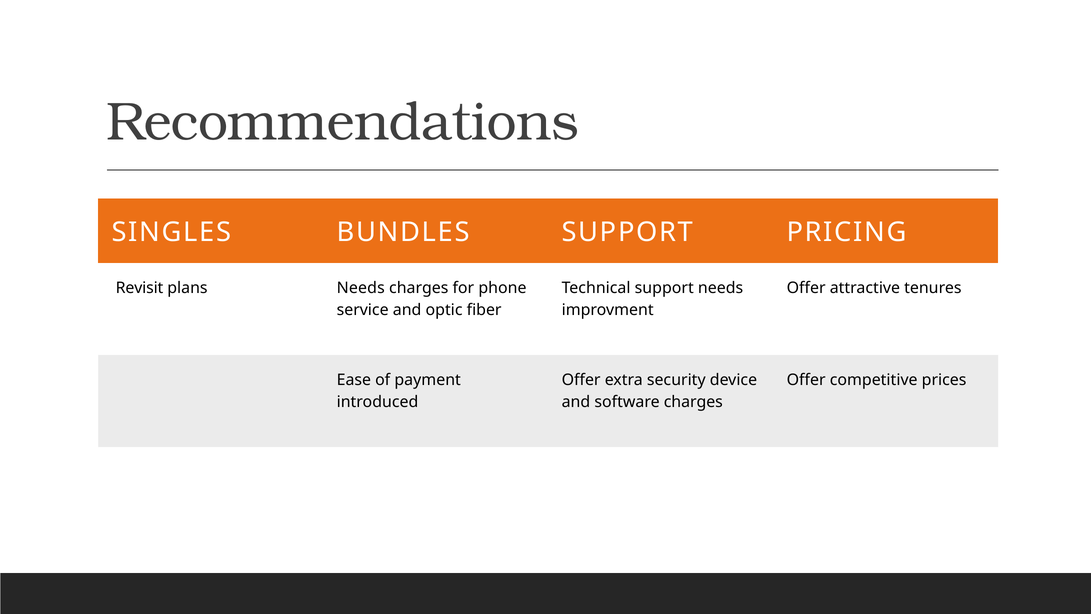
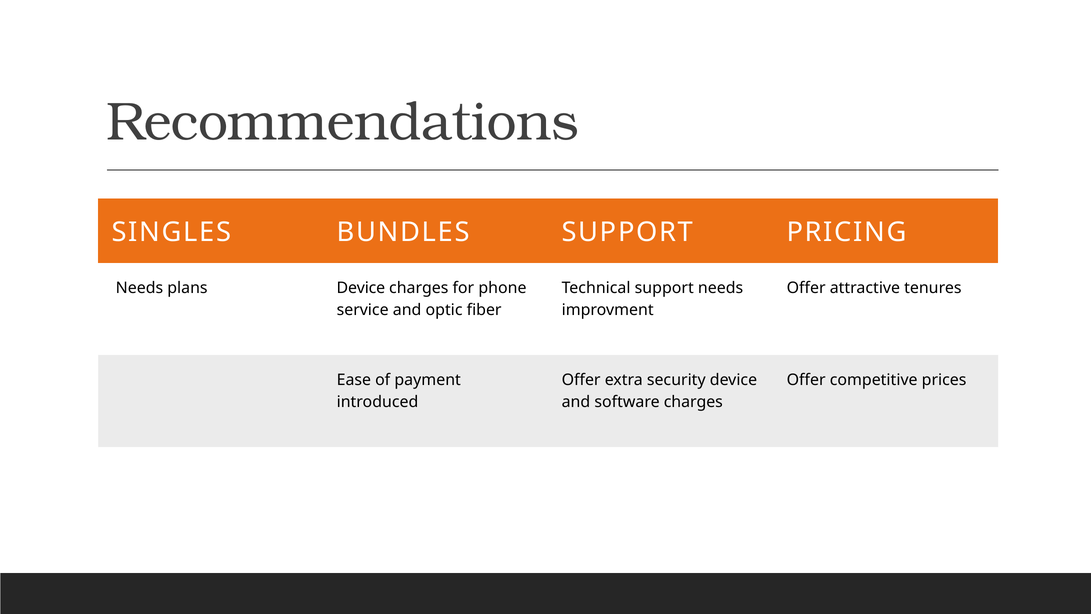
Revisit: Revisit -> Needs (139, 288)
plans Needs: Needs -> Device (361, 288)
